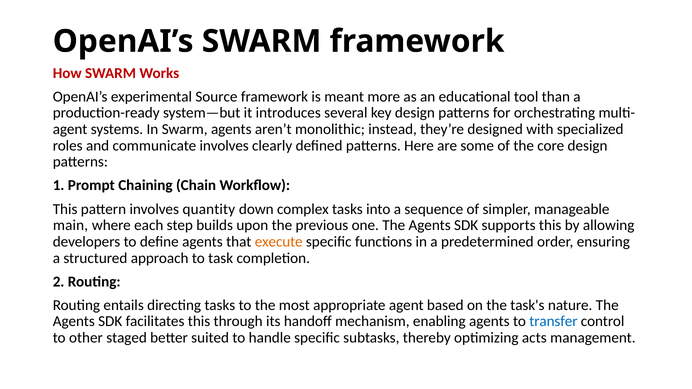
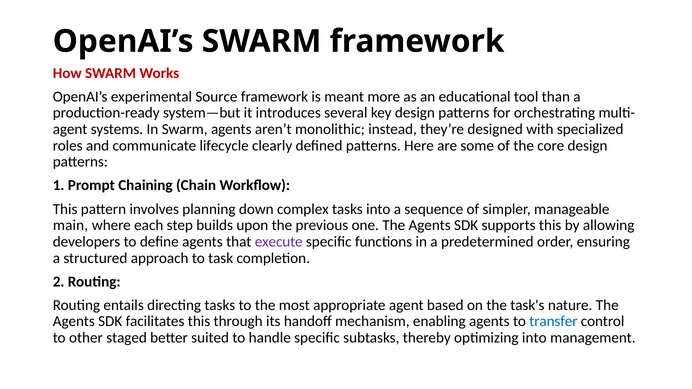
communicate involves: involves -> lifecycle (224, 146)
quantity: quantity -> planning (209, 209)
execute colour: orange -> purple (279, 242)
optimizing acts: acts -> into (534, 338)
